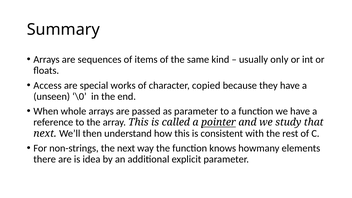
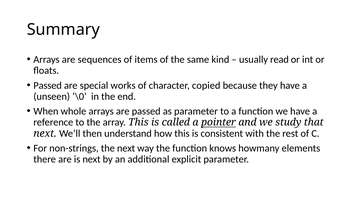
only: only -> read (279, 60)
Access: Access -> Passed (48, 85)
is idea: idea -> next (92, 159)
